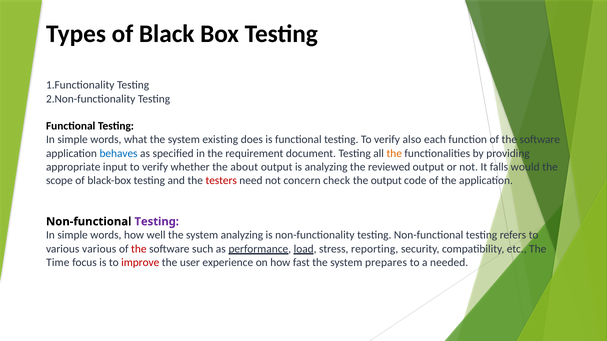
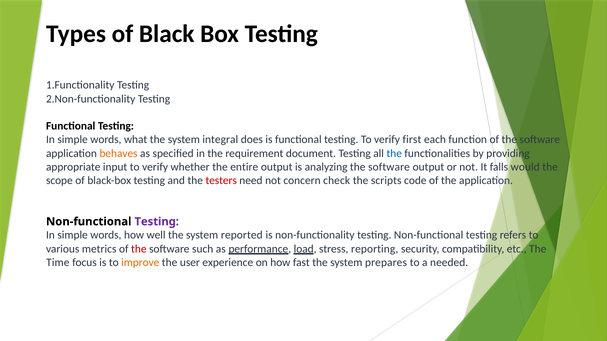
existing: existing -> integral (220, 140)
also: also -> first (412, 140)
behaves colour: blue -> orange (119, 154)
the colour: orange -> blue (394, 154)
about: about -> entire (244, 167)
reviewed: reviewed -> software (389, 167)
the output: output -> scripts (386, 181)
system analyzing: analyzing -> reported (242, 235)
various various: various -> metrics (99, 249)
improve colour: red -> orange (140, 263)
